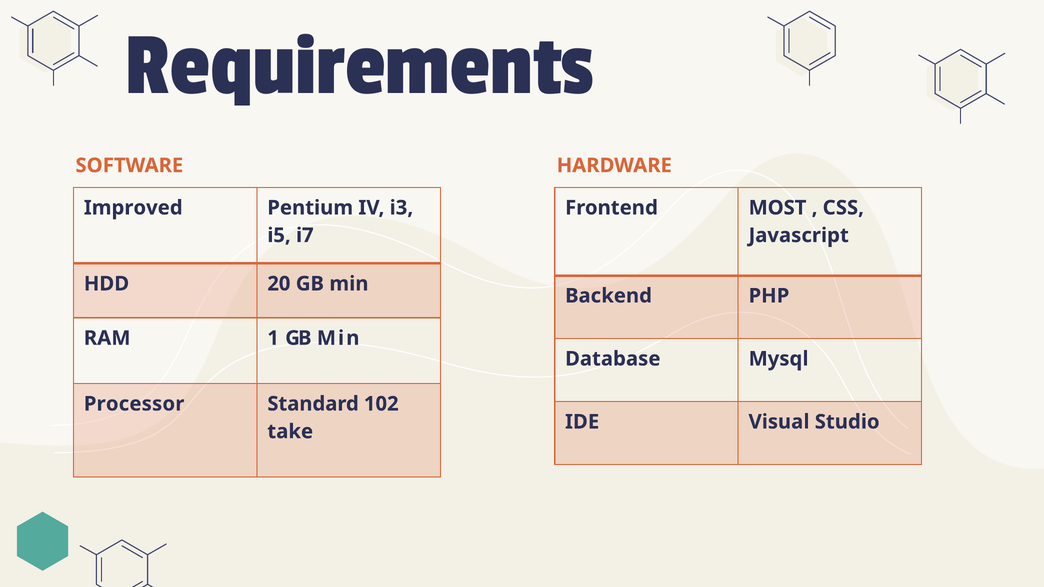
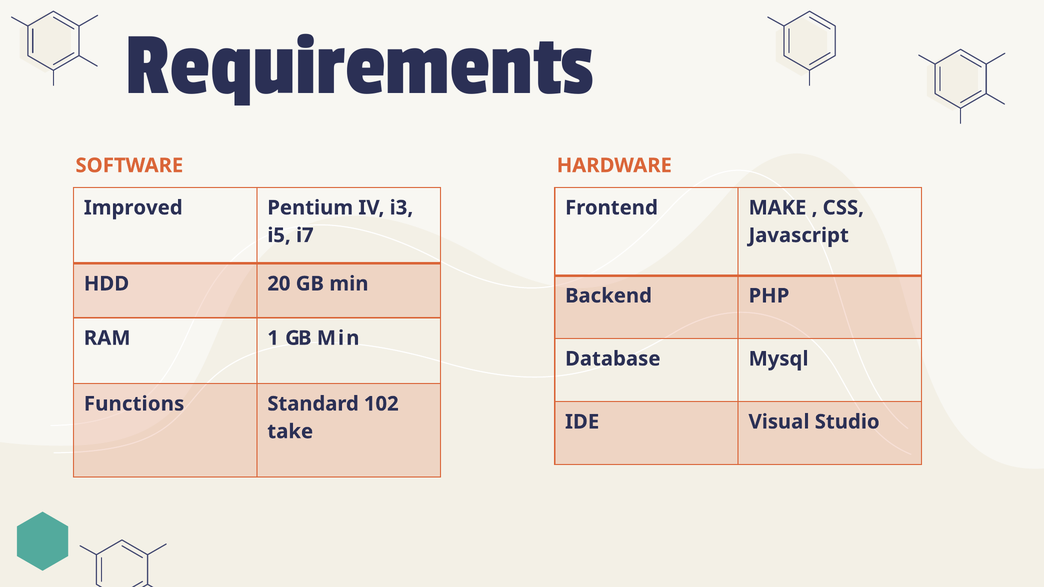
MOST: MOST -> MAKE (777, 208)
Processor: Processor -> Functions (134, 404)
